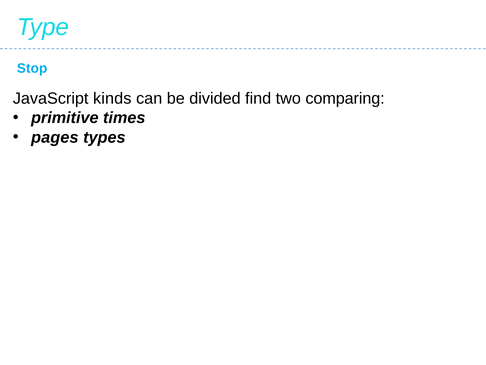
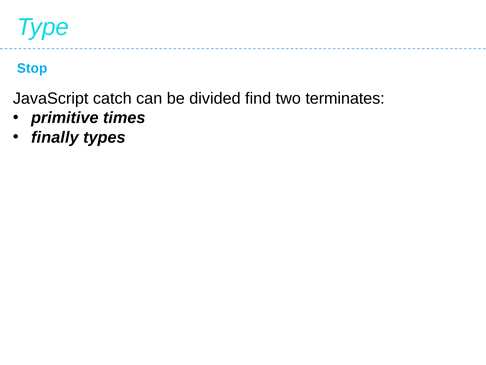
kinds: kinds -> catch (112, 98)
comparing: comparing -> terminates (345, 98)
pages: pages -> finally (55, 137)
